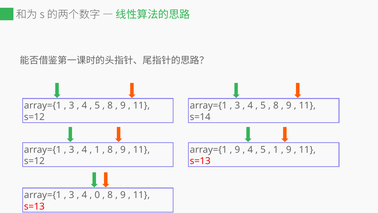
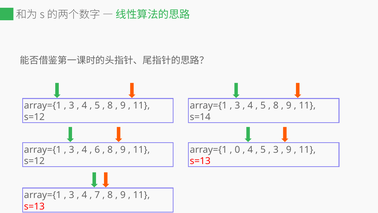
1: 1 -> 6 (97, 149)
9: 9 -> 0 (237, 149)
1: 1 -> 3 (276, 149)
0: 0 -> 7 (97, 195)
